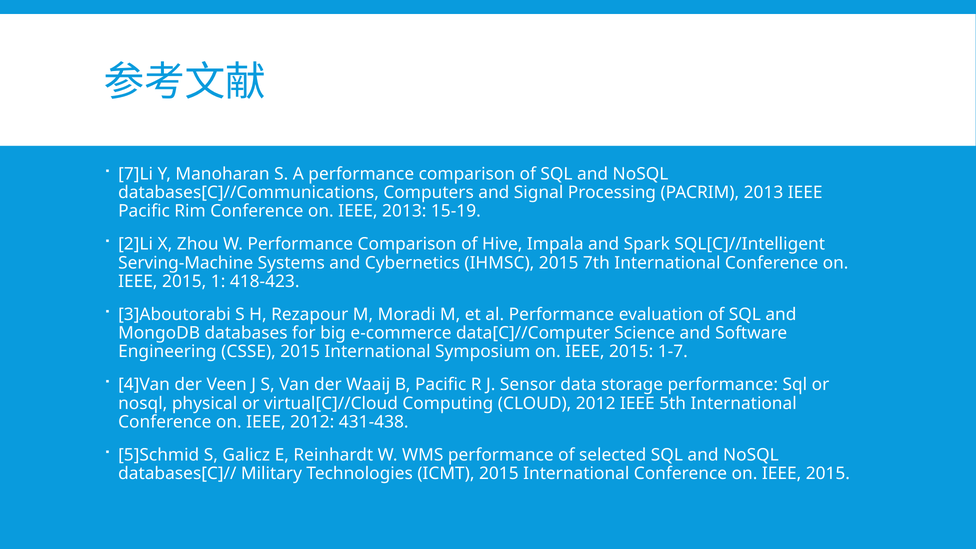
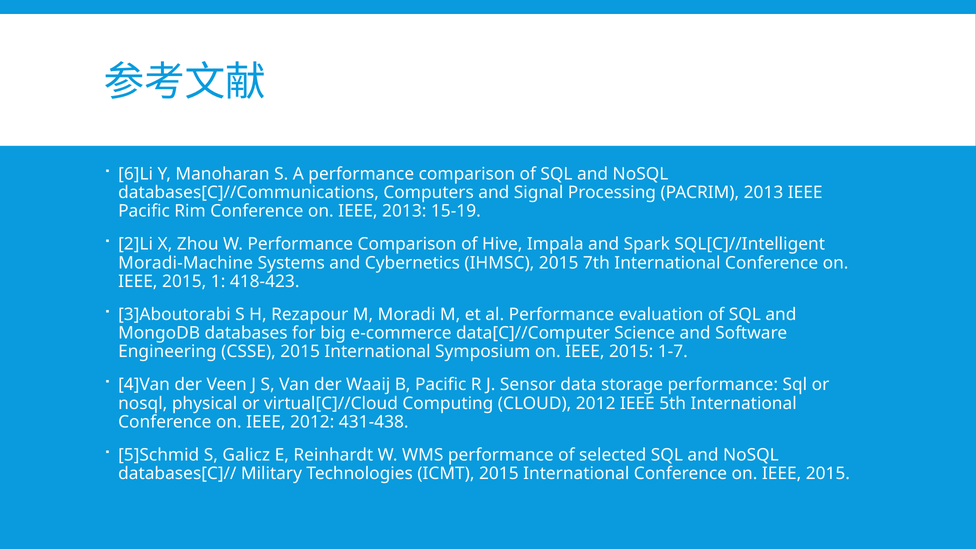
7]Li: 7]Li -> 6]Li (136, 174)
Serving-Machine: Serving-Machine -> Moradi-Machine (186, 263)
